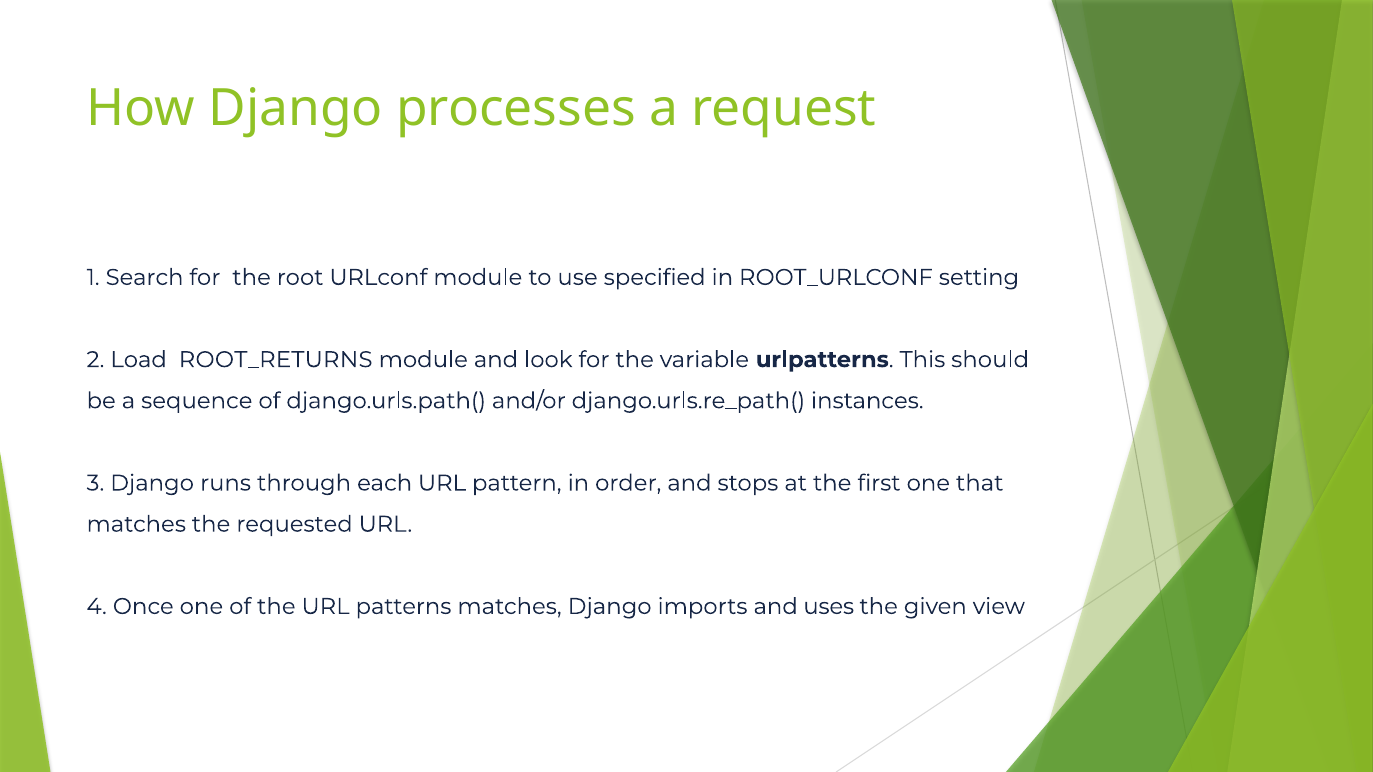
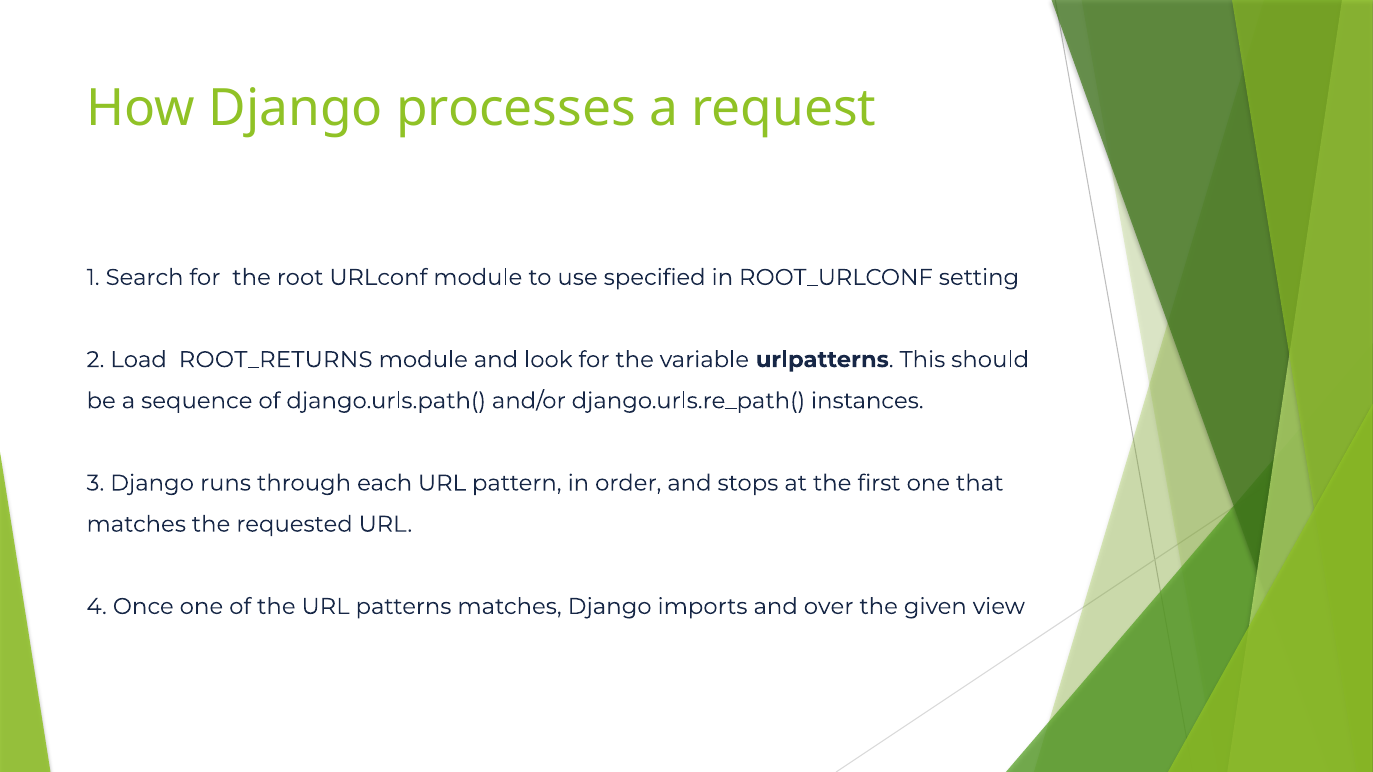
uses: uses -> over (829, 607)
